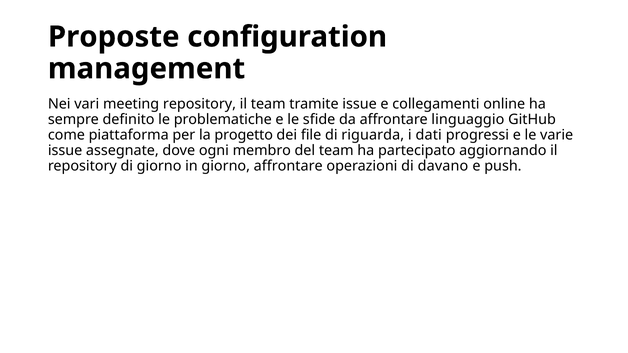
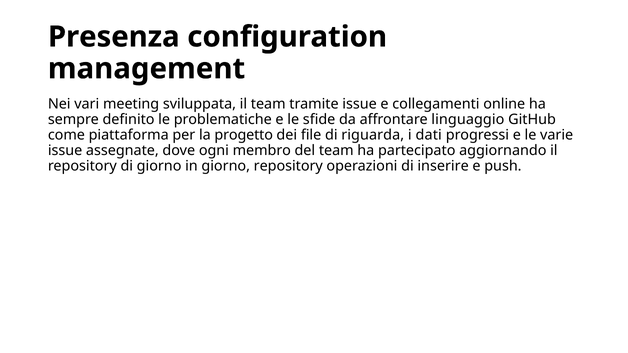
Proposte: Proposte -> Presenza (114, 37)
meeting repository: repository -> sviluppata (199, 104)
giorno affrontare: affrontare -> repository (288, 166)
davano: davano -> inserire (443, 166)
